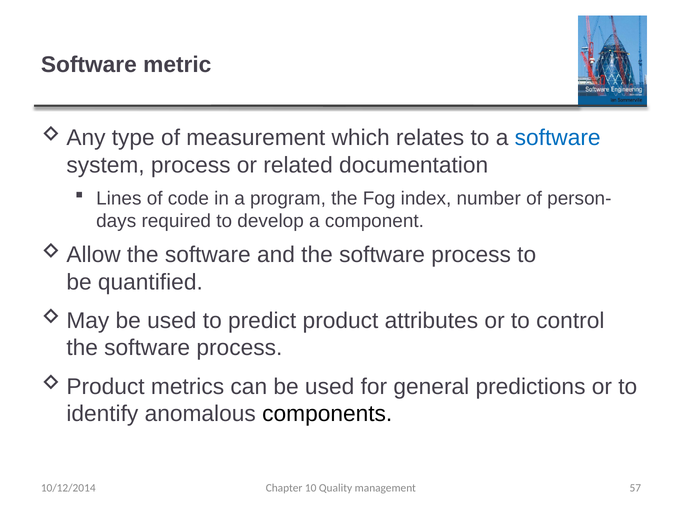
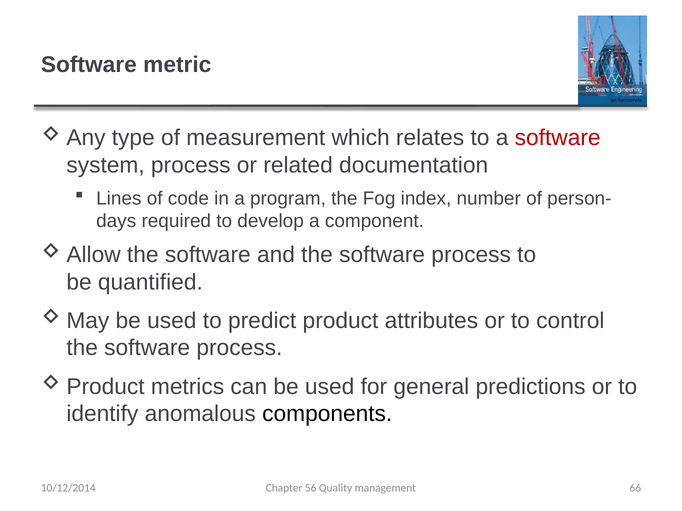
software colour: blue -> red (558, 138)
10: 10 -> 56 (311, 488)
57: 57 -> 66 (635, 488)
